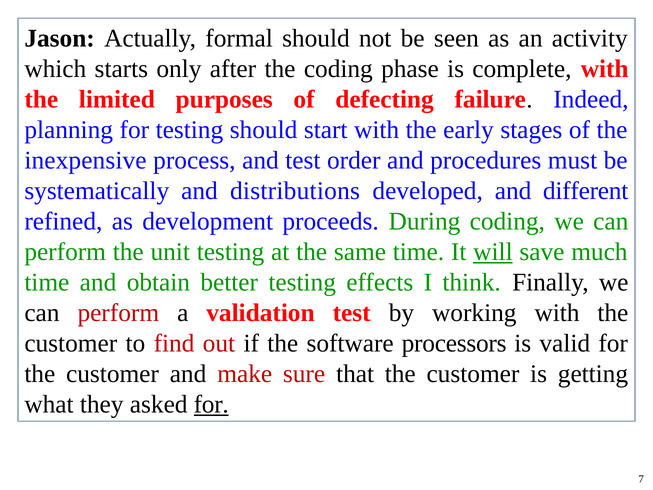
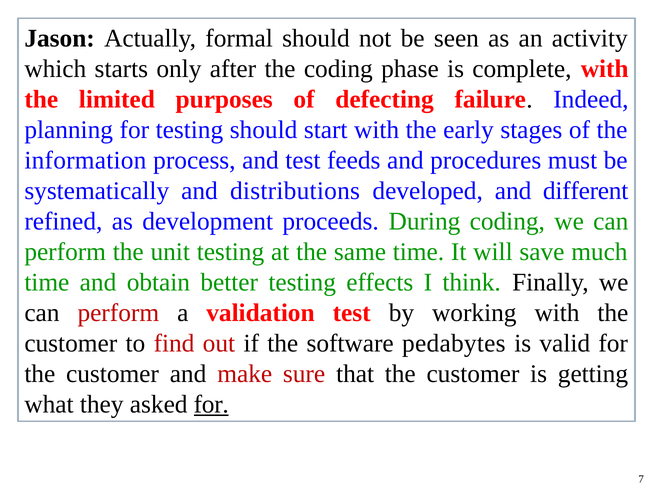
inexpensive: inexpensive -> information (85, 160)
order: order -> feeds (354, 160)
will underline: present -> none (493, 252)
processors: processors -> pedabytes (454, 343)
